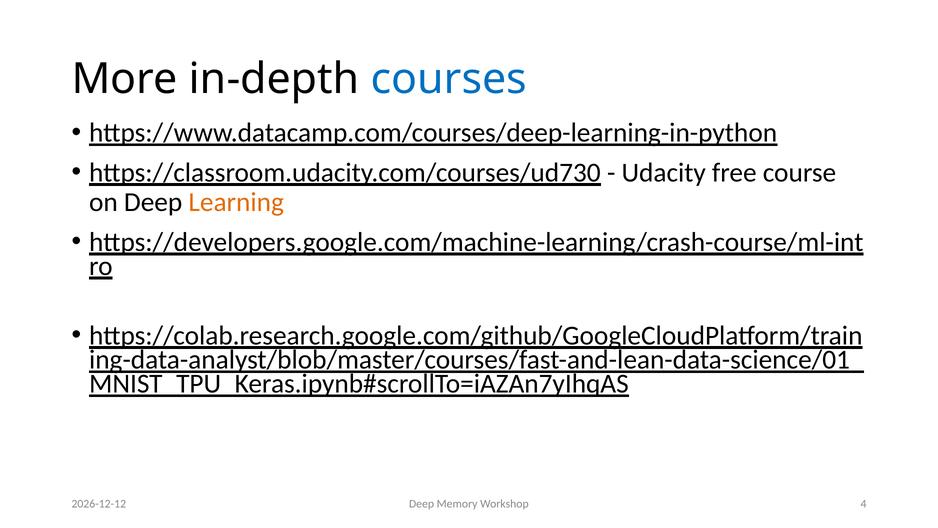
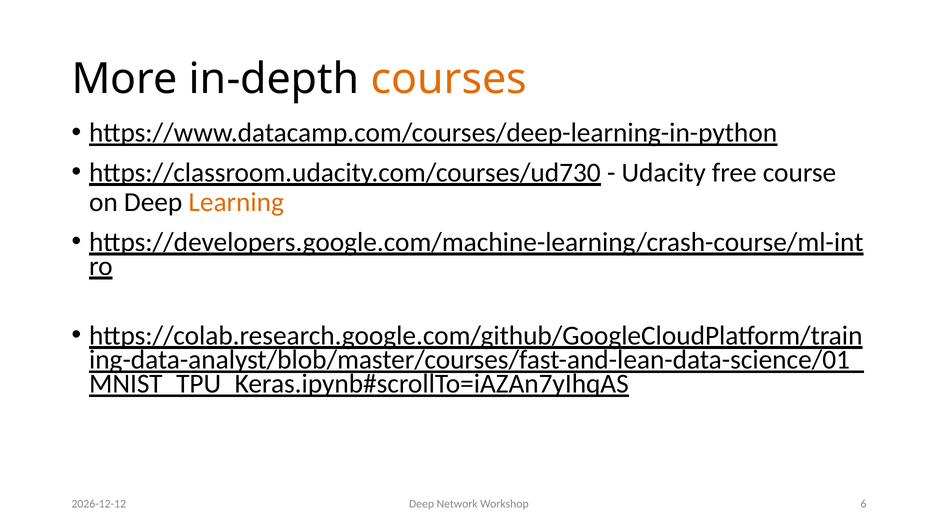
courses colour: blue -> orange (449, 79)
Memory: Memory -> Network (457, 504)
4: 4 -> 6 (864, 504)
